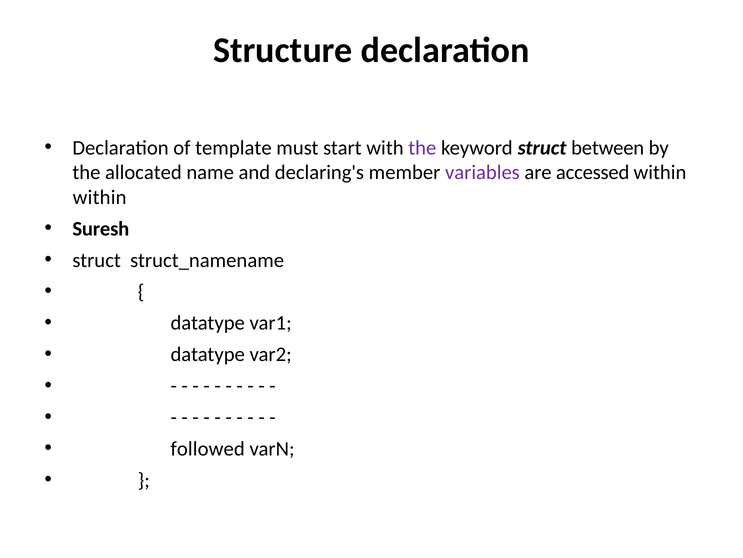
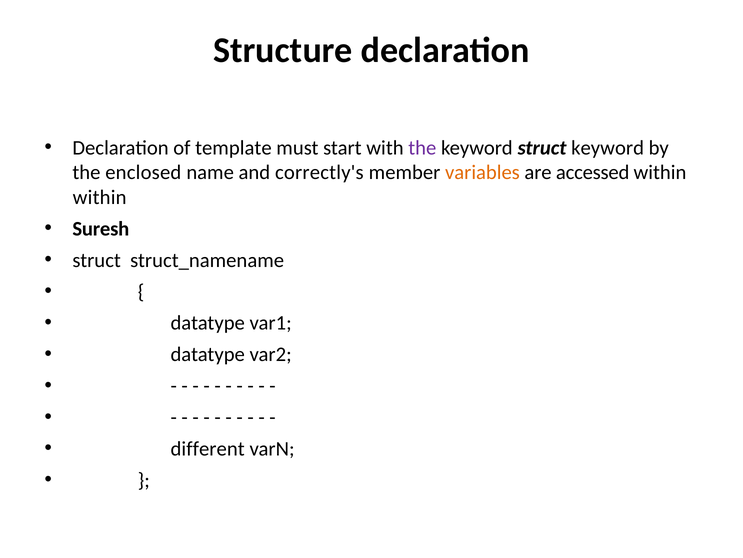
struct between: between -> keyword (608, 148)
allocated: allocated -> enclosed (143, 172)
declaring's: declaring's -> correctly's (319, 172)
variables colour: purple -> orange (482, 172)
followed: followed -> different (208, 448)
